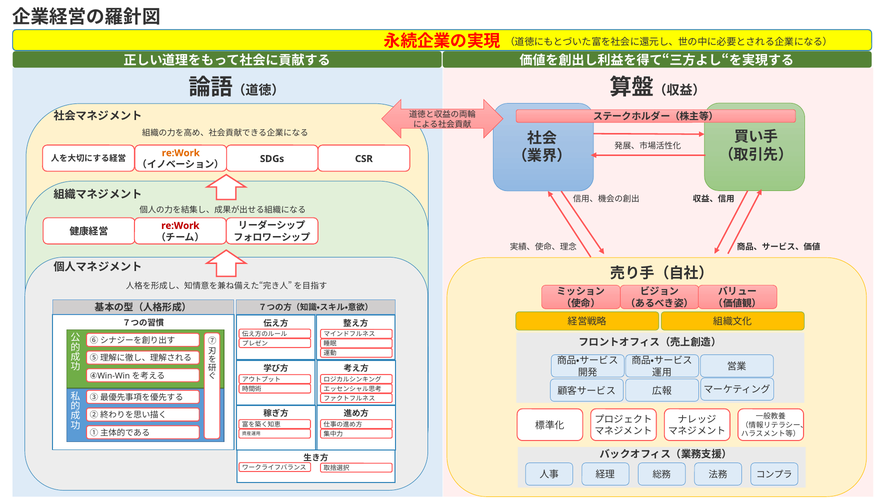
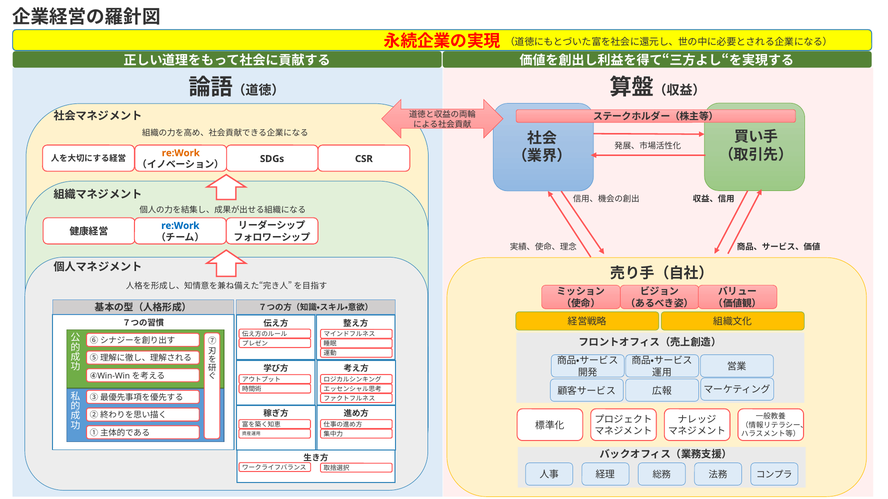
re:Work colour: red -> blue (180, 226)
